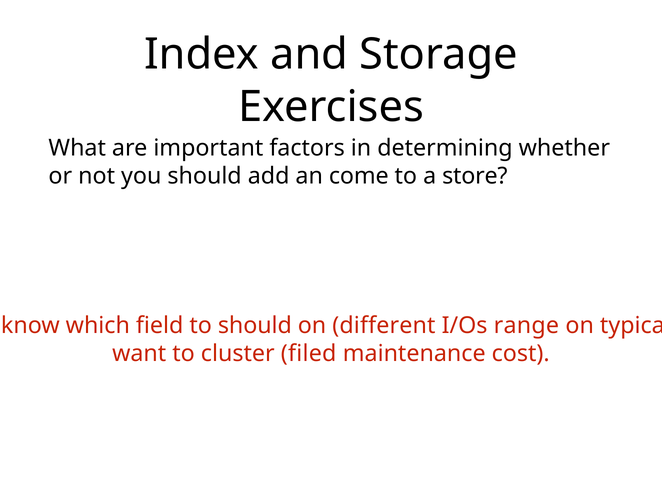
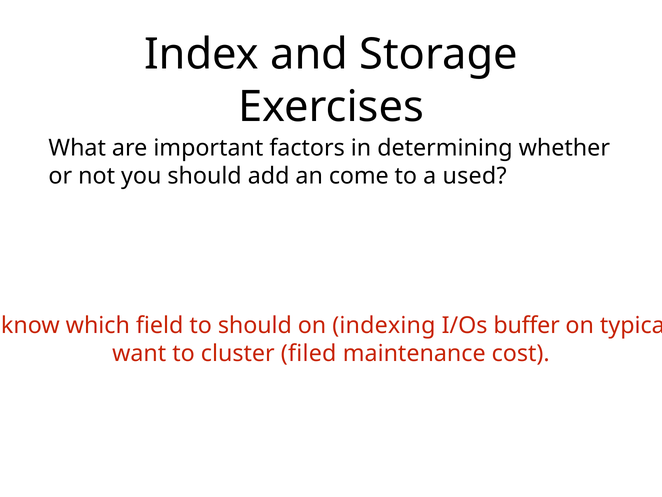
store: store -> used (475, 176)
on different: different -> indexing (384, 325)
I/Os range: range -> buffer (527, 325)
